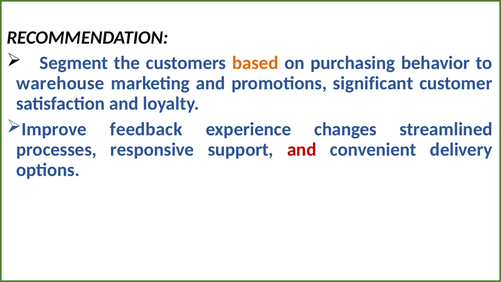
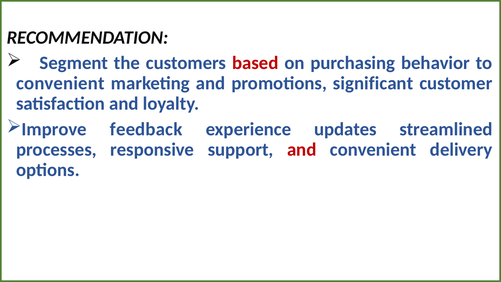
based colour: orange -> red (255, 63)
warehouse: warehouse -> convenient (60, 83)
changes: changes -> updates (345, 129)
